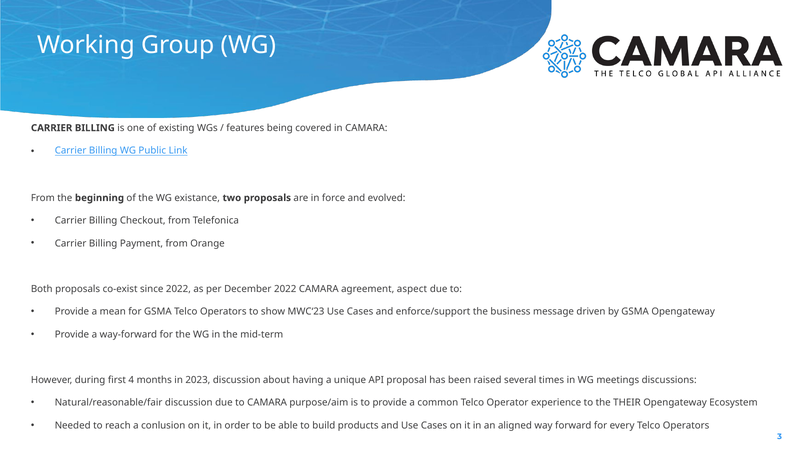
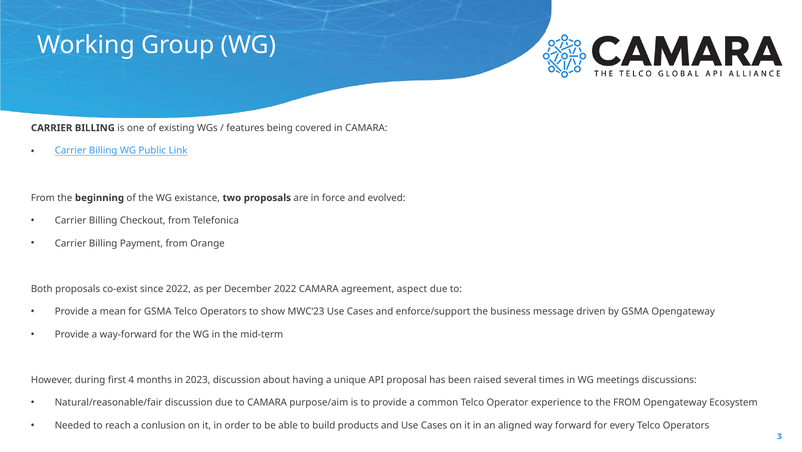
the THEIR: THEIR -> FROM (627, 402)
